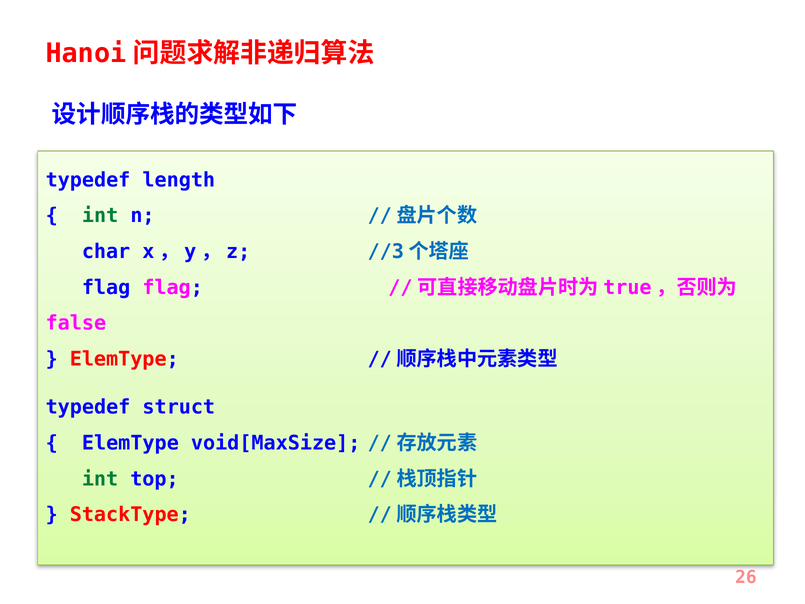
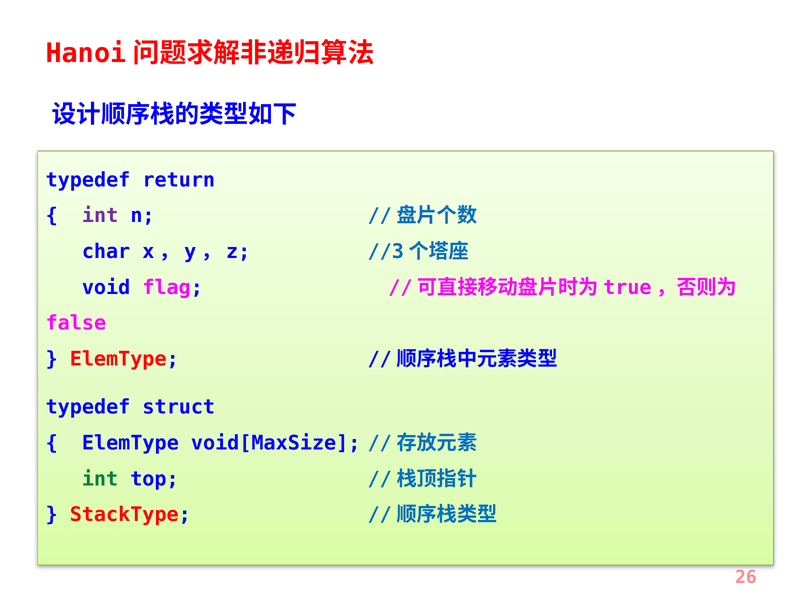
length: length -> return (179, 180)
int colour: green -> purple (100, 216)
flag: flag -> void (106, 287)
